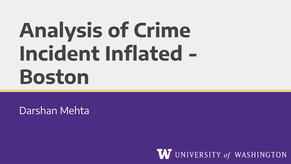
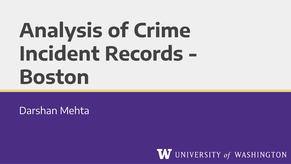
Inflated: Inflated -> Records (144, 54)
